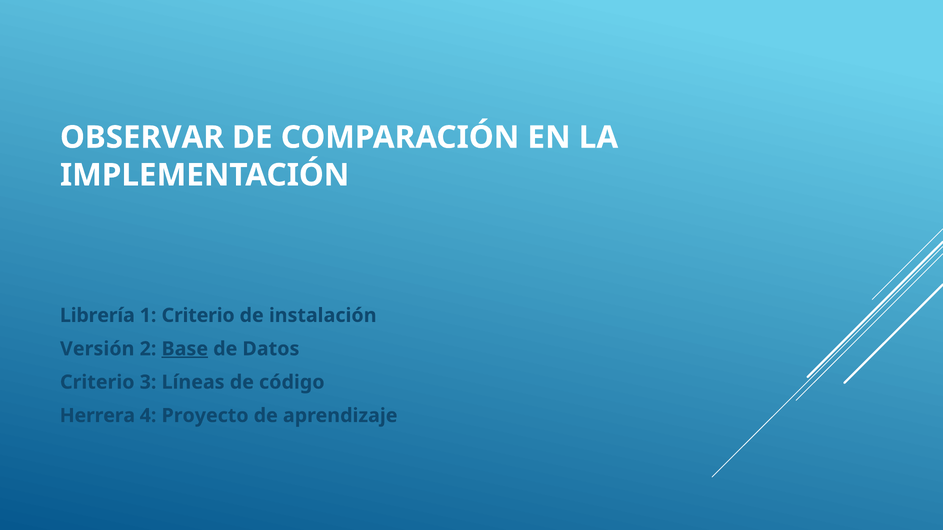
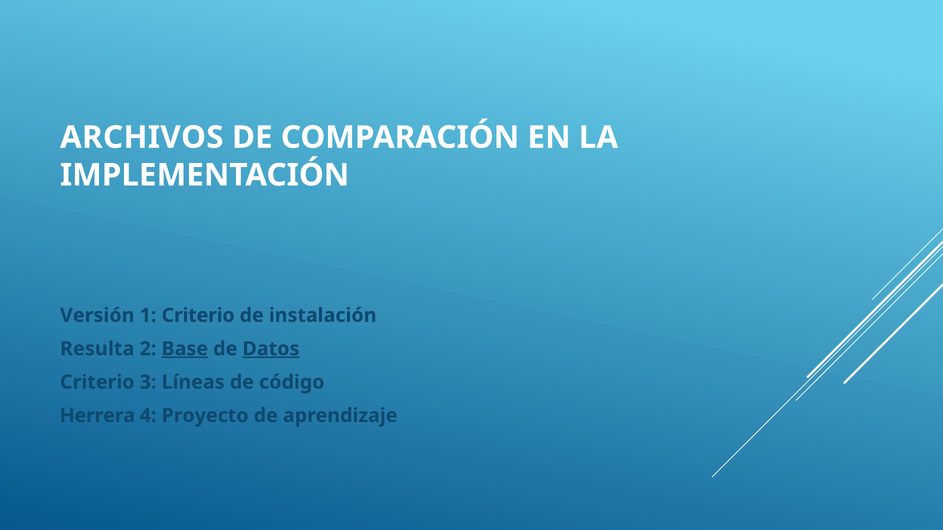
OBSERVAR: OBSERVAR -> ARCHIVOS (142, 138)
Librería: Librería -> Versión (97, 316)
Versión: Versión -> Resulta (97, 349)
Datos underline: none -> present (271, 349)
